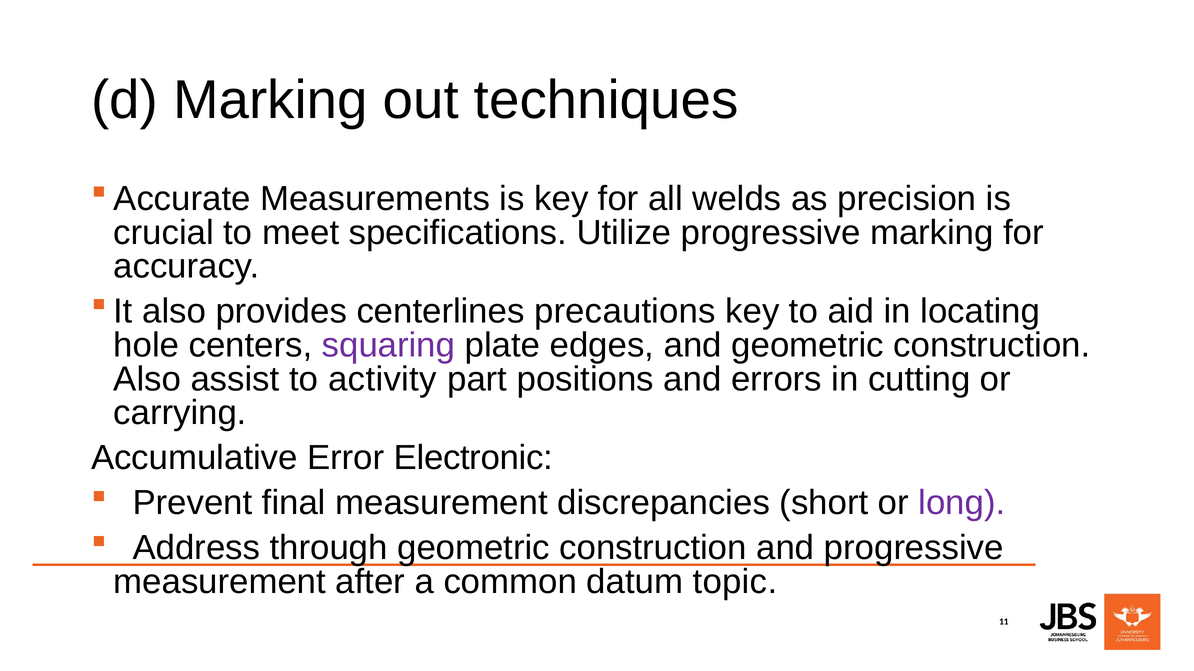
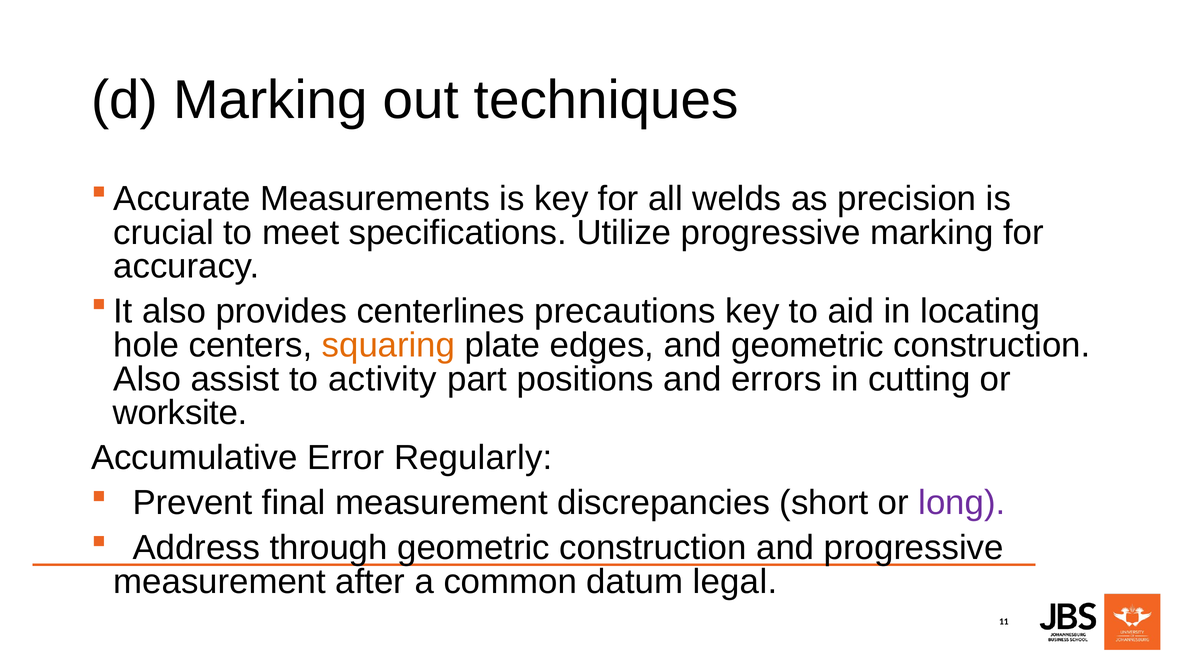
squaring colour: purple -> orange (388, 346)
carrying: carrying -> worksite (180, 413)
Electronic: Electronic -> Regularly (473, 458)
topic: topic -> legal (735, 582)
